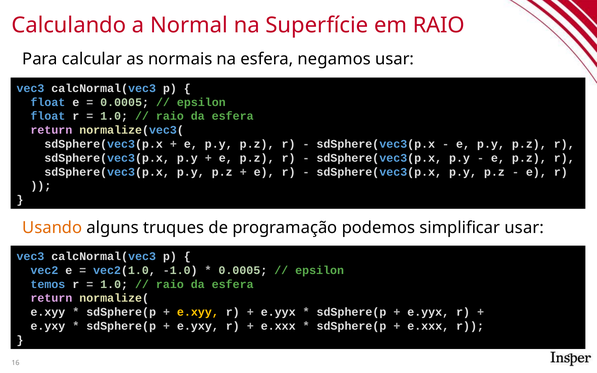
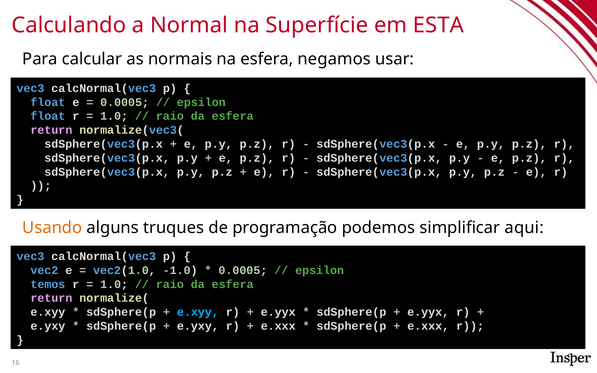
em RAIO: RAIO -> ESTA (438, 25)
simplificar usar: usar -> aqui (524, 228)
e.xyy colour: yellow -> light blue (198, 312)
